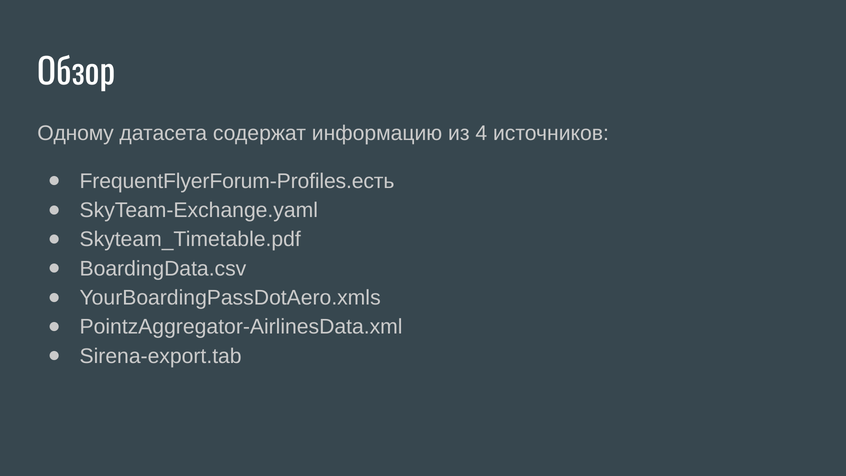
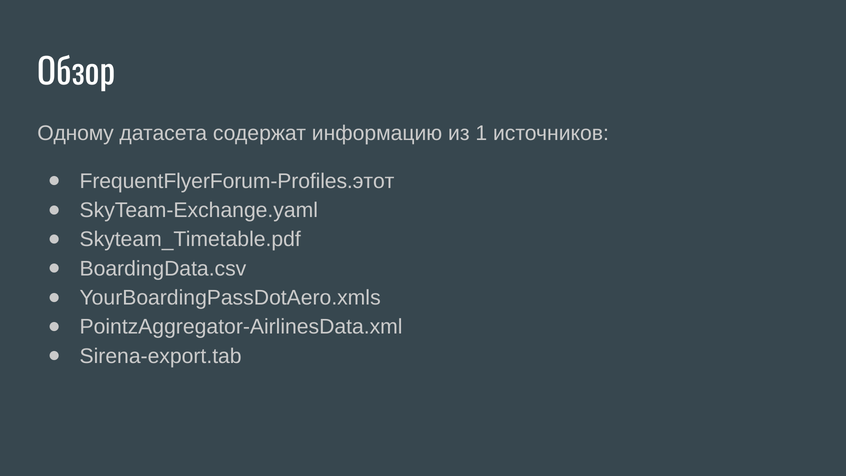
4: 4 -> 1 (481, 133)
FrequentFlyerForum-Profiles.есть: FrequentFlyerForum-Profiles.есть -> FrequentFlyerForum-Profiles.этот (237, 181)
